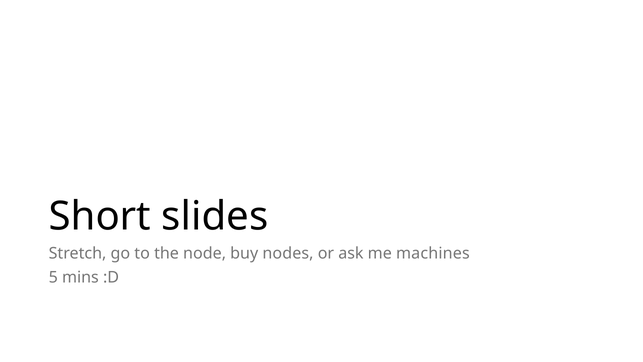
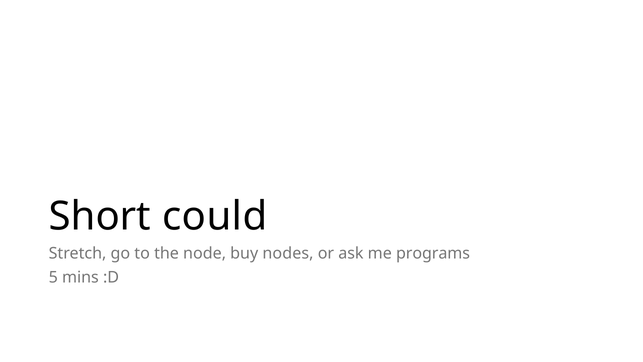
slides: slides -> could (215, 216)
machines: machines -> programs (433, 253)
